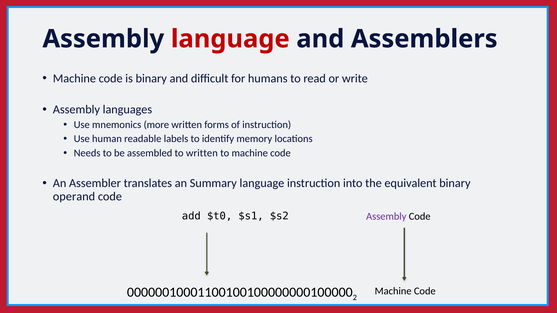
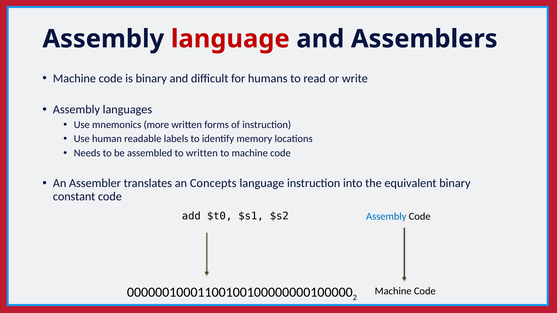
Summary: Summary -> Concepts (213, 183)
operand: operand -> constant (74, 197)
Assembly colour: purple -> blue (386, 217)
